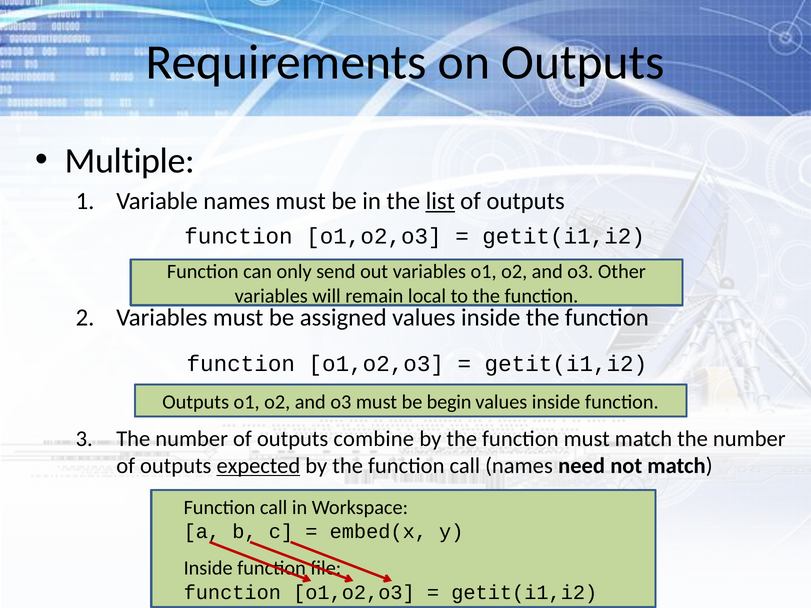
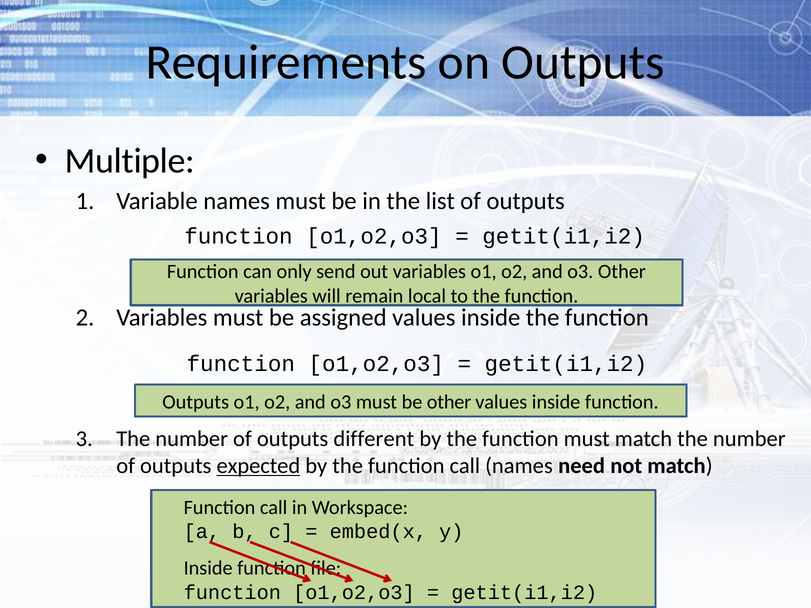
list underline: present -> none (440, 201)
be begin: begin -> other (449, 402)
combine: combine -> different (374, 439)
